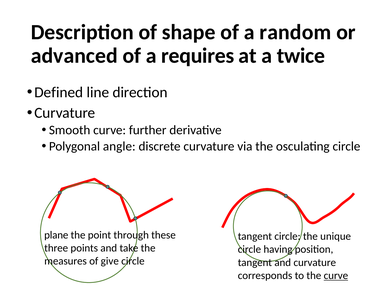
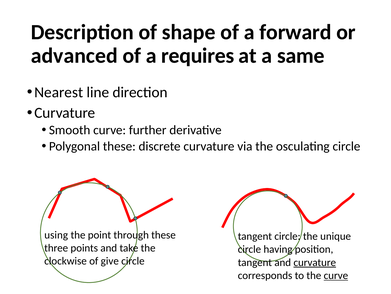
random: random -> forward (295, 32)
twice: twice -> same (301, 56)
Defined: Defined -> Nearest (59, 92)
Polygonal angle: angle -> these (119, 146)
plane: plane -> using (56, 234)
measures: measures -> clockwise (66, 260)
curvature underline: none -> present (315, 262)
